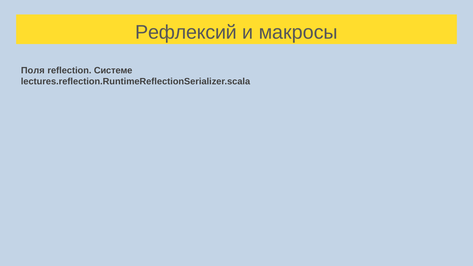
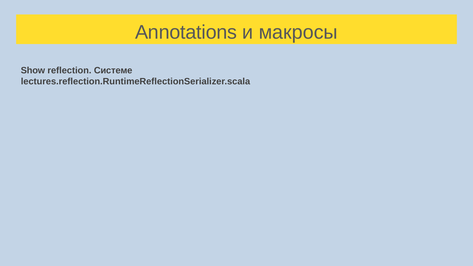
Рефлексий: Рефлексий -> Annotations (186, 32)
Поля: Поля -> Show (33, 71)
